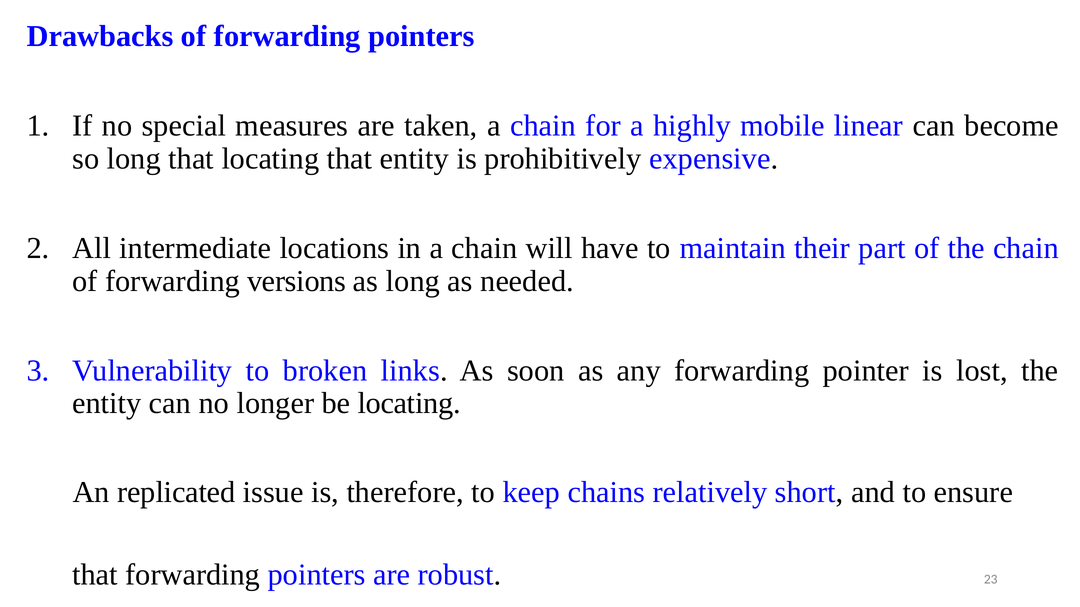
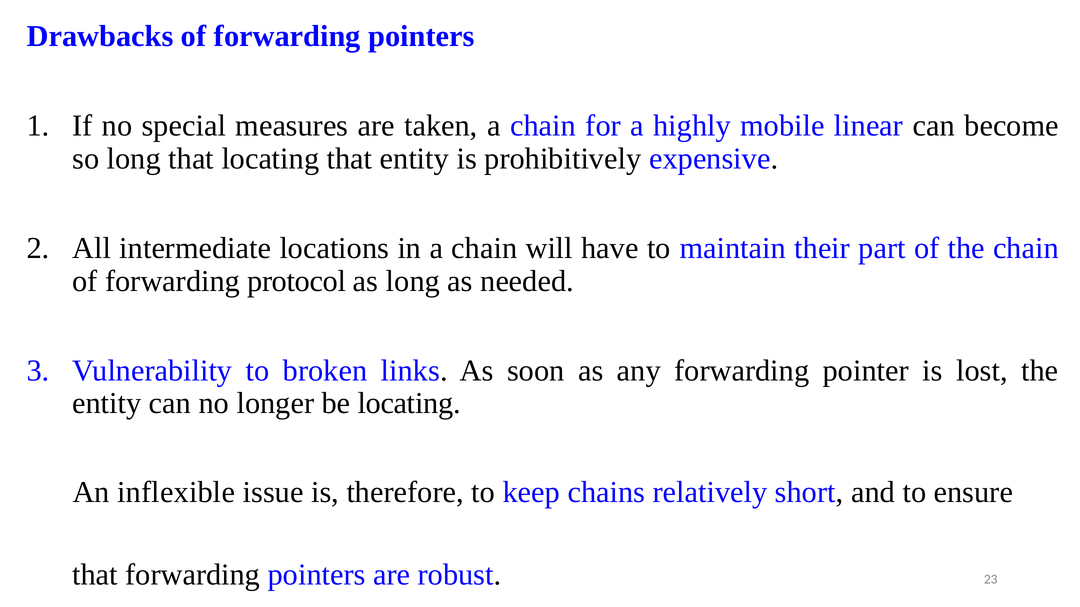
versions: versions -> protocol (297, 281)
replicated: replicated -> inflexible (176, 493)
